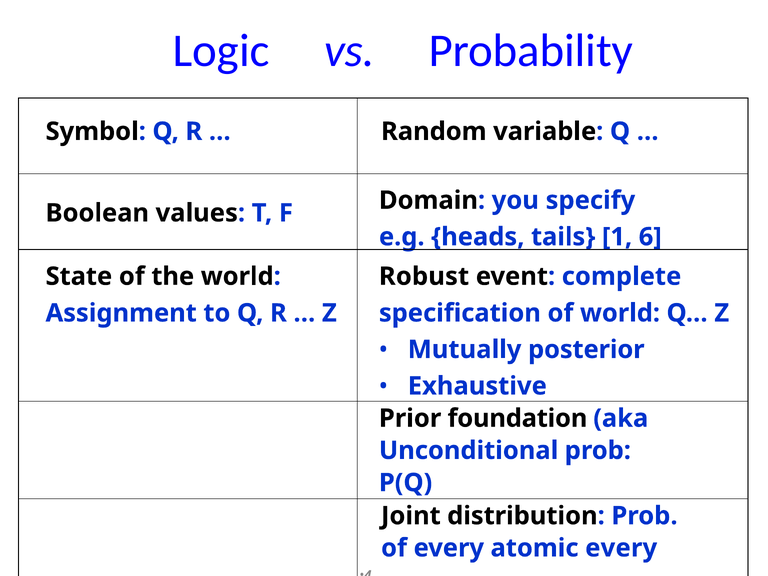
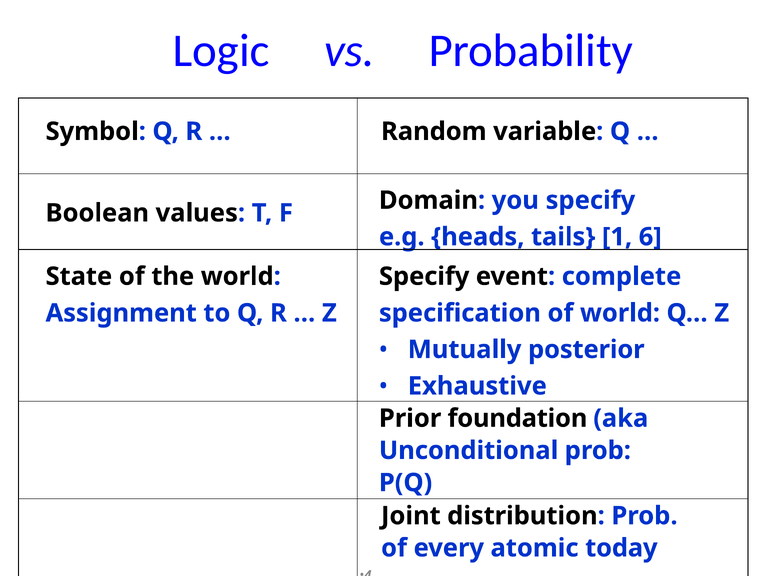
Robust: Robust -> Specify (424, 276)
atomic every: every -> today (621, 548)
